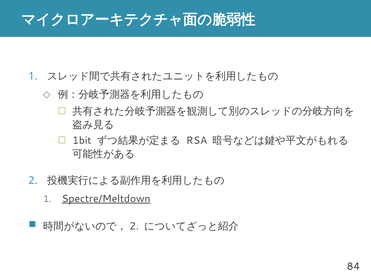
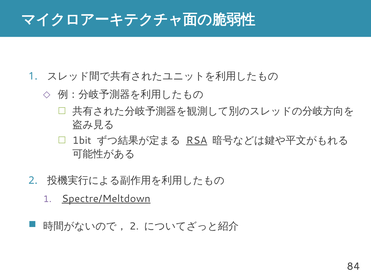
RSA underline: none -> present (197, 141)
